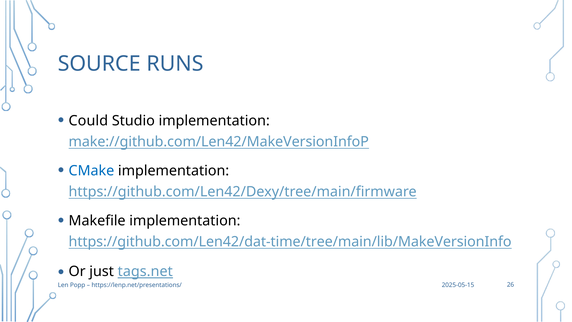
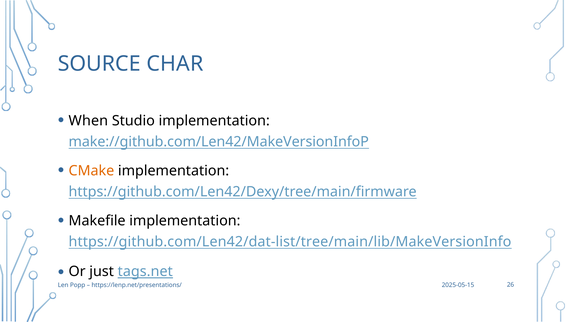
RUNS: RUNS -> CHAR (175, 64)
Could: Could -> When (88, 121)
CMake colour: blue -> orange (91, 171)
https://github.com/Len42/dat-time/tree/main/lib/MakeVersionInfo: https://github.com/Len42/dat-time/tree/main/lib/MakeVersionInfo -> https://github.com/Len42/dat-list/tree/main/lib/MakeVersionInfo (290, 242)
